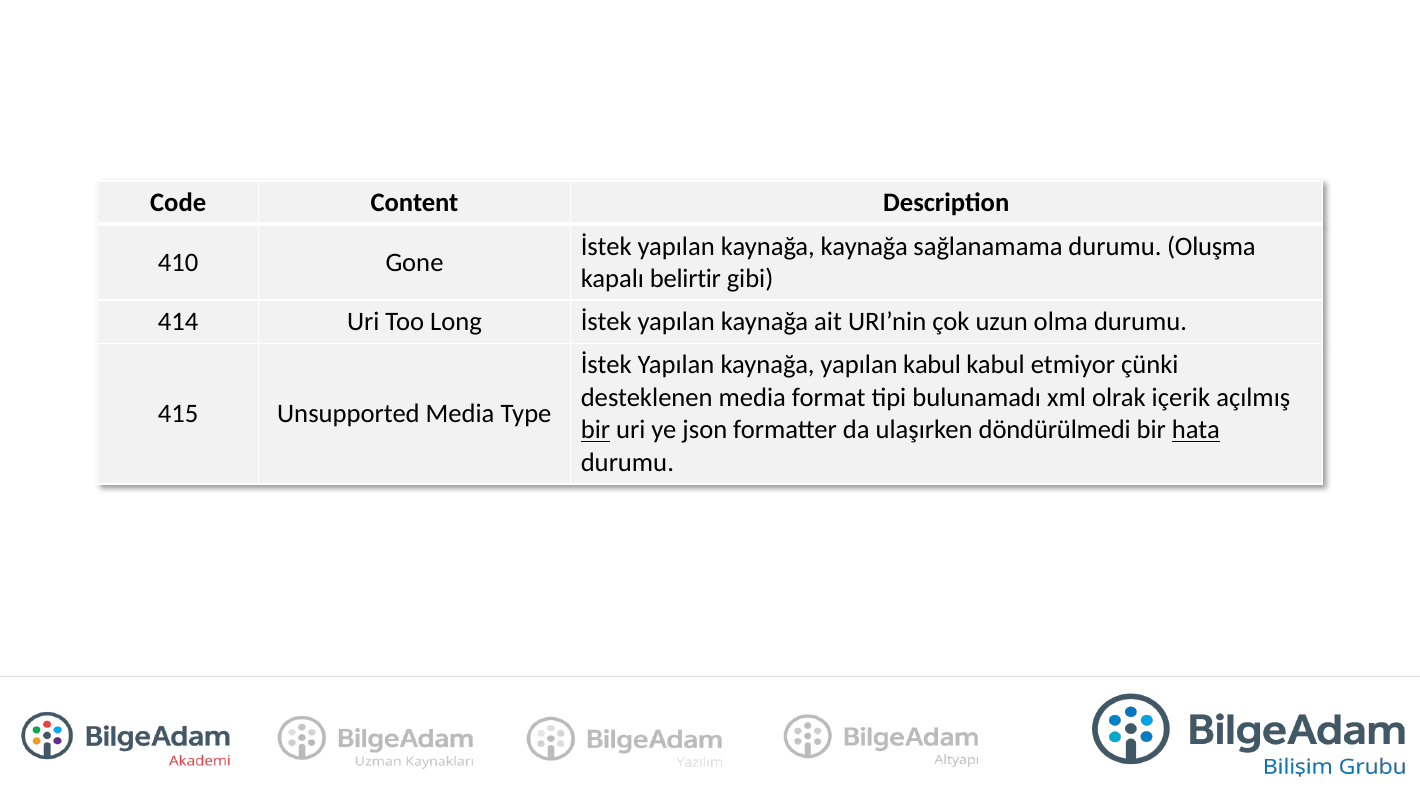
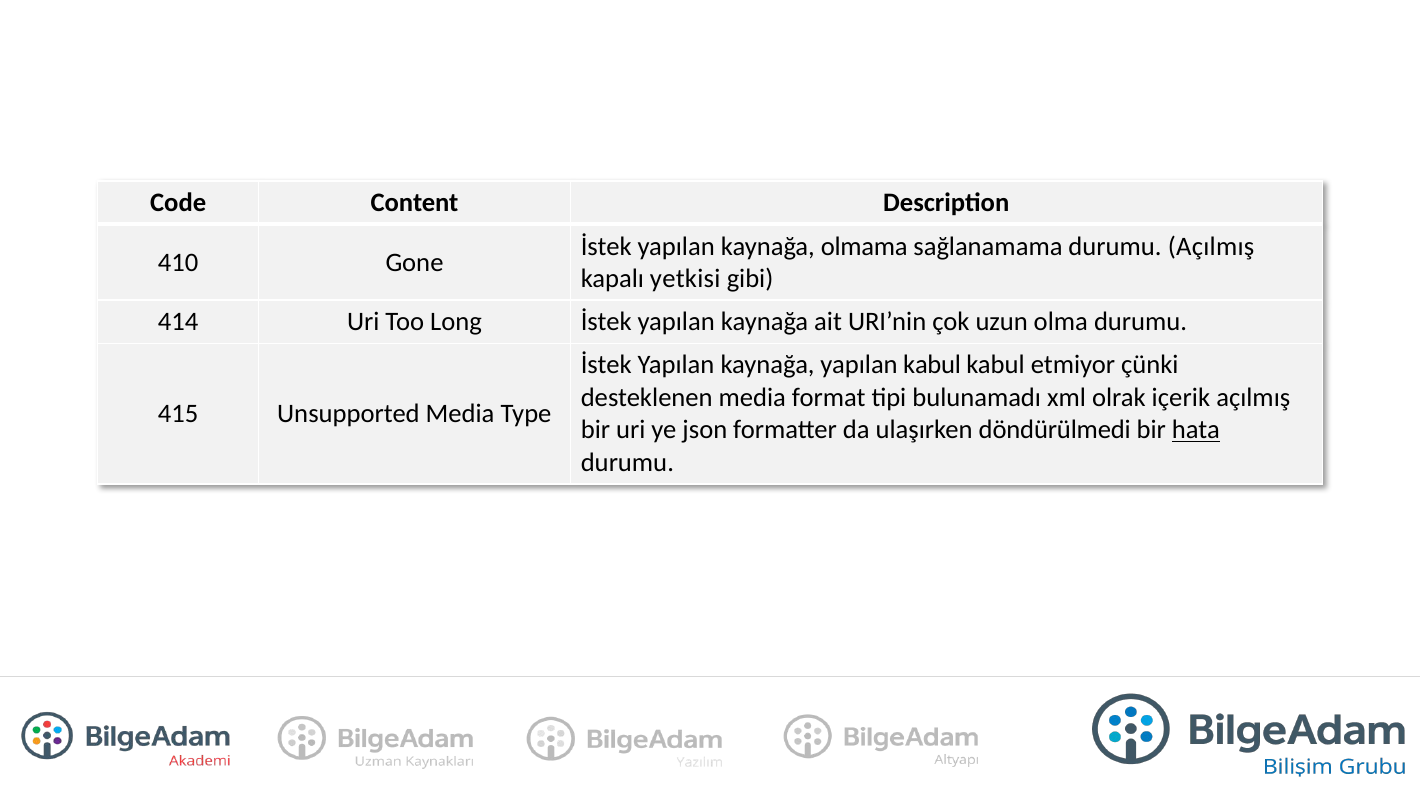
kaynağa kaynağa: kaynağa -> olmama (864, 246)
durumu Oluşma: Oluşma -> Açılmış (1211, 246)
belirtir: belirtir -> yetkisi (685, 279)
bir underline: present -> none (596, 430)
